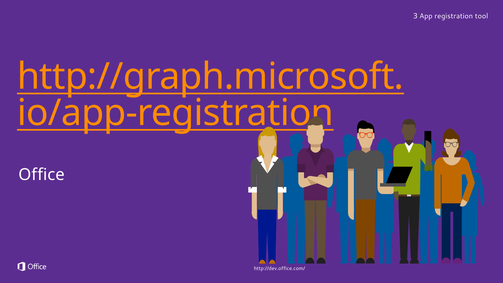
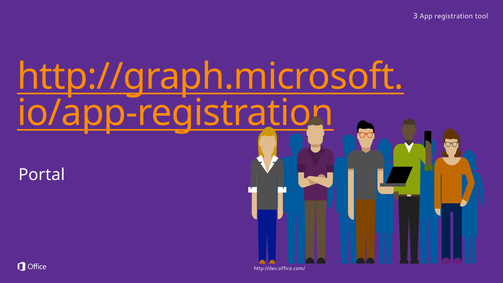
Office: Office -> Portal (42, 175)
